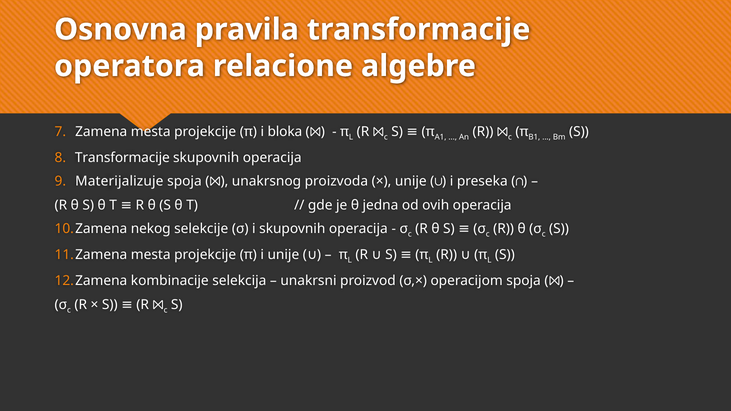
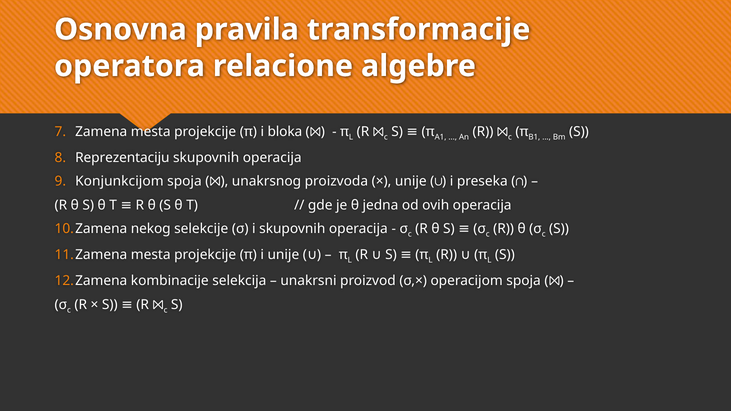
Transformacije: Transformacije -> Reprezentaciju (122, 158)
Materijalizuje: Materijalizuje -> Konjunkcijom (119, 182)
